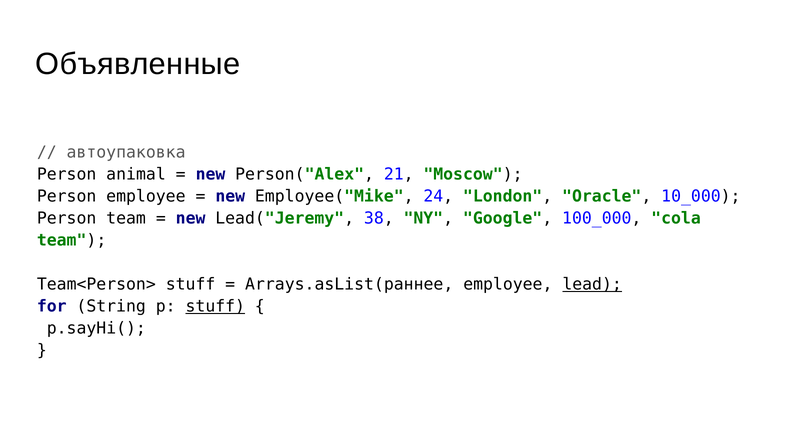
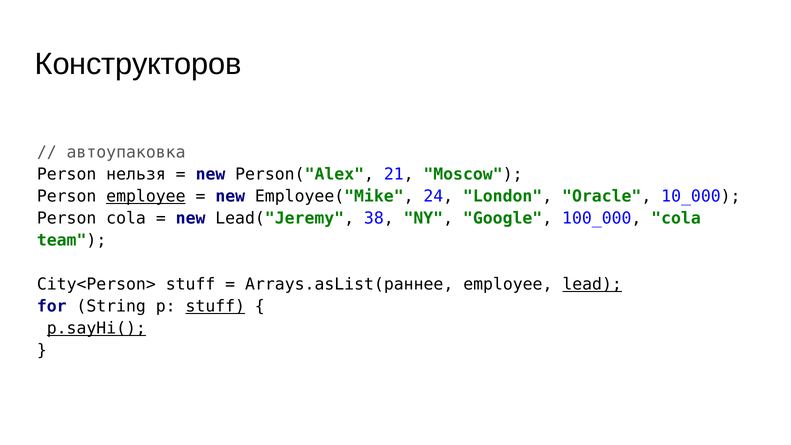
Объявленные: Объявленные -> Конструкторов (138, 64)
animal: animal -> нельзя (136, 175)
employee underline: none -> present (146, 197)
Person team: team -> cola (126, 219)
Team<Person>: Team<Person> -> City<Person> (96, 284)
p.sayHi( underline: none -> present (96, 328)
